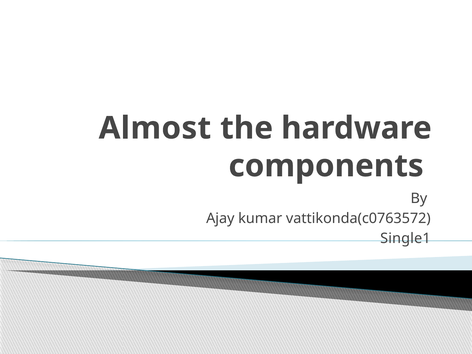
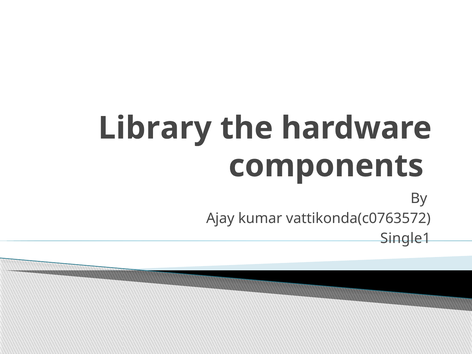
Almost: Almost -> Library (155, 128)
